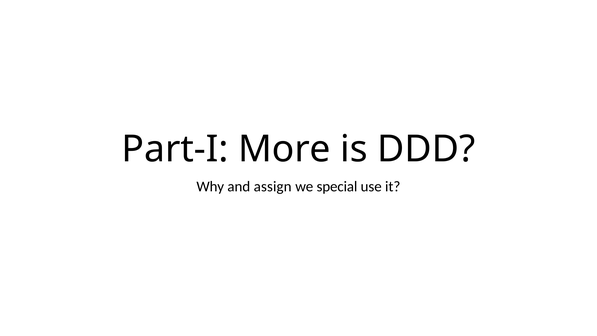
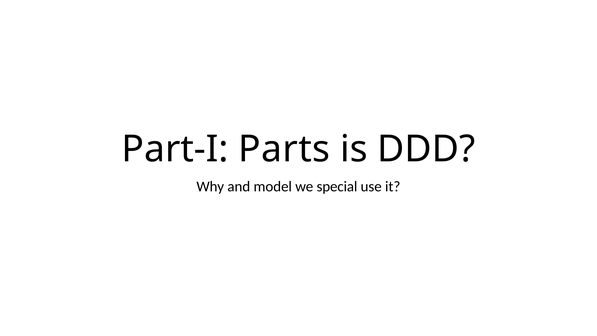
More: More -> Parts (284, 149)
assign: assign -> model (273, 187)
